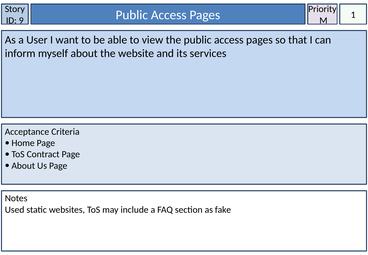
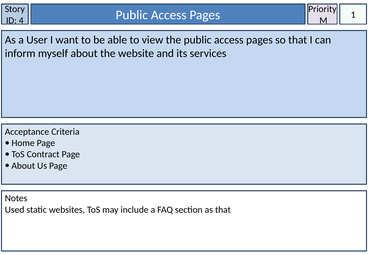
9: 9 -> 4 (21, 20)
as fake: fake -> that (223, 209)
